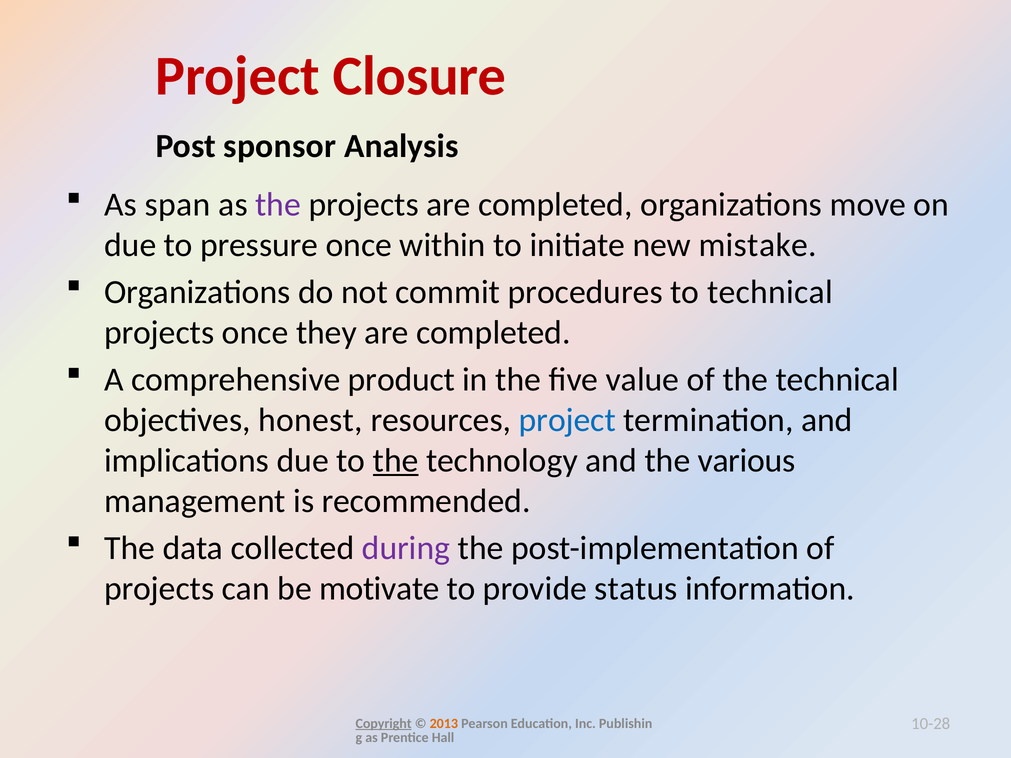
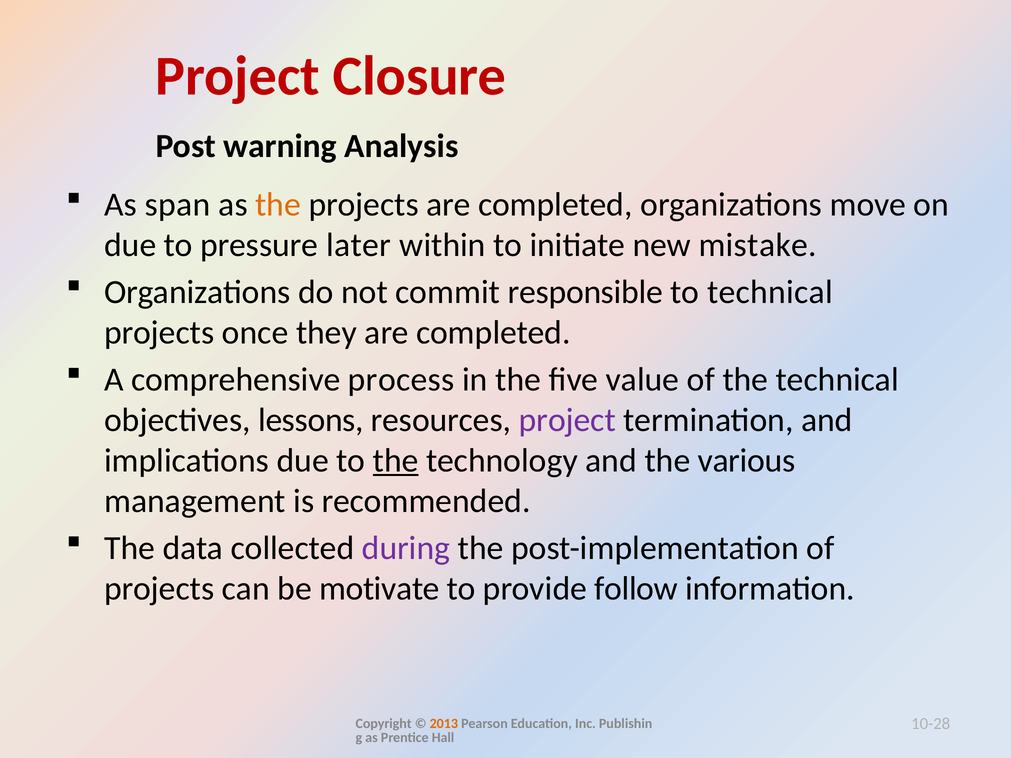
sponsor: sponsor -> warning (280, 146)
the colour: purple -> orange (278, 205)
pressure once: once -> later (359, 245)
procedures: procedures -> responsible (585, 292)
product: product -> process (401, 380)
honest: honest -> lessons (311, 420)
project colour: blue -> purple (567, 420)
status: status -> follow (636, 589)
Copyright underline: present -> none (384, 724)
